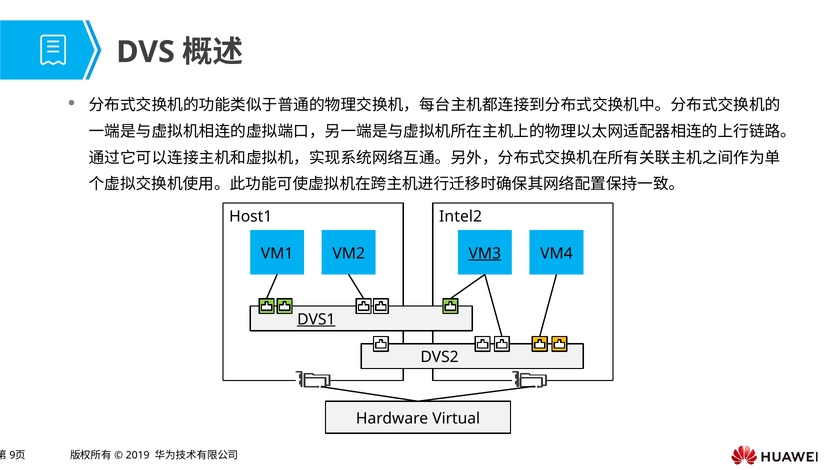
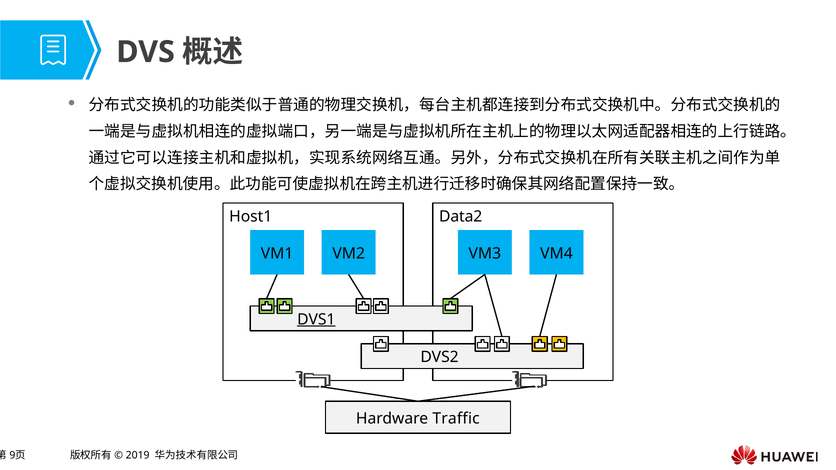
Intel2: Intel2 -> Data2 (461, 217)
VM3 underline: present -> none (485, 253)
Virtual: Virtual -> Traffic (456, 419)
